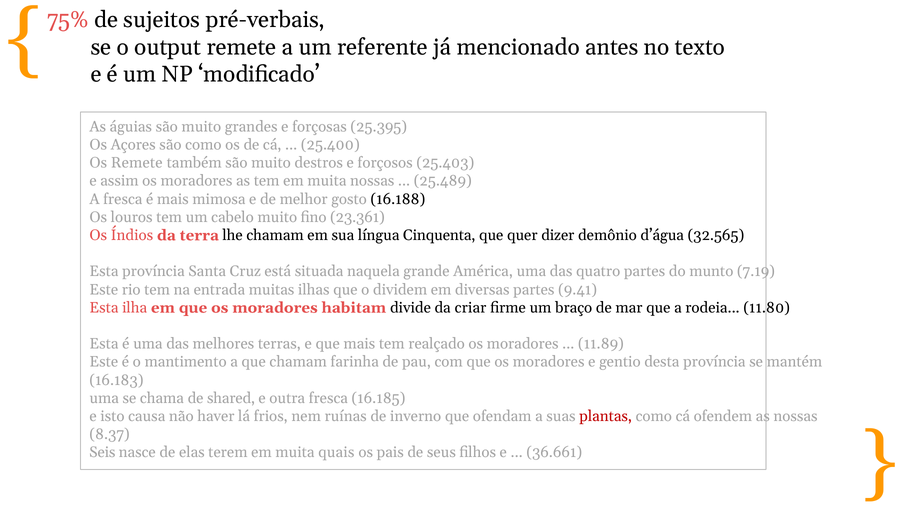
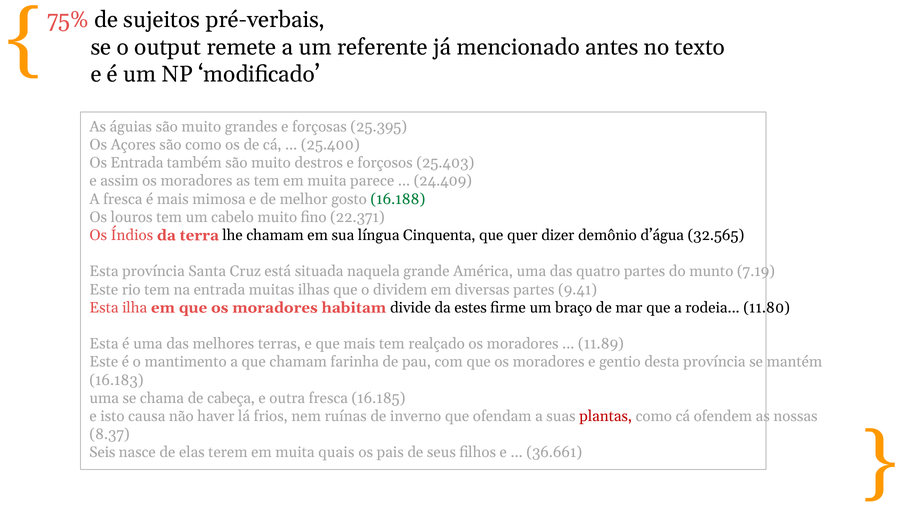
Os Remete: Remete -> Entrada (137, 163)
muita nossas: nossas -> parece (372, 181)
25.489: 25.489 -> 24.409 (443, 181)
16.188 colour: black -> green (398, 199)
23.361: 23.361 -> 22.371 (357, 217)
criar: criar -> estes (471, 308)
shared: shared -> cabeça (231, 398)
